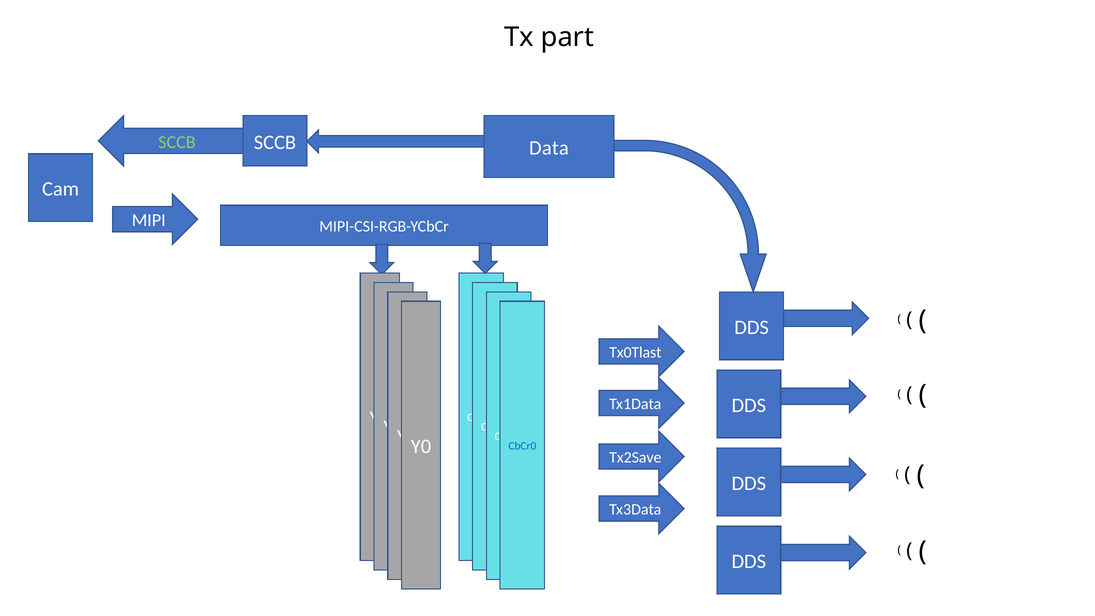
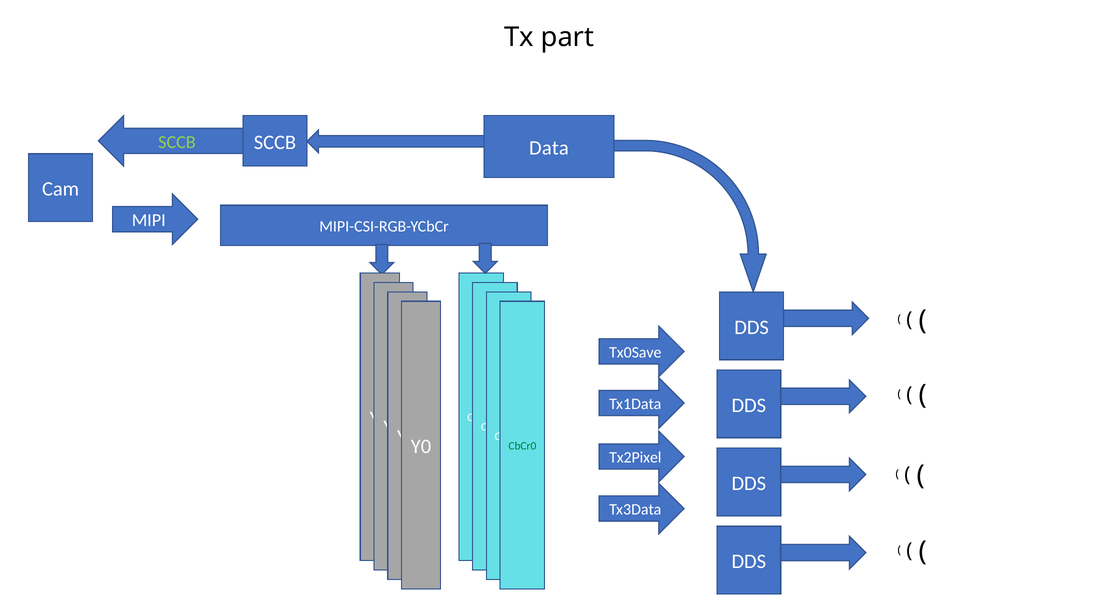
Tx0Tlast: Tx0Tlast -> Tx0Save (635, 352)
CbCr0 colour: blue -> green (522, 446)
Tx2Save: Tx2Save -> Tx2Pixel (635, 458)
